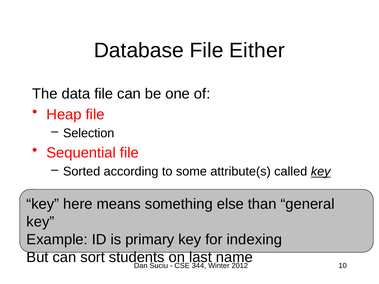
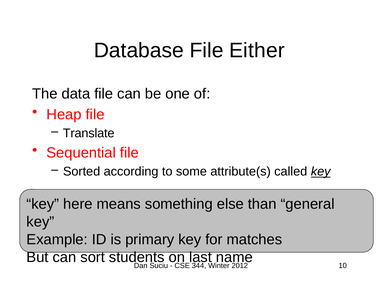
Selection: Selection -> Translate (89, 133)
indexing: indexing -> matches (254, 240)
